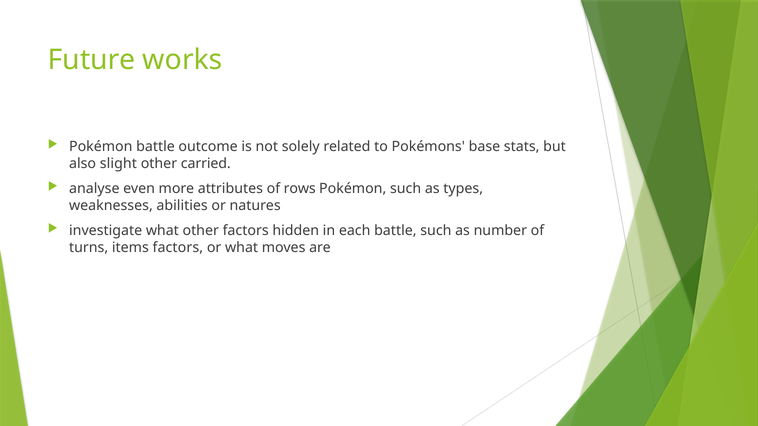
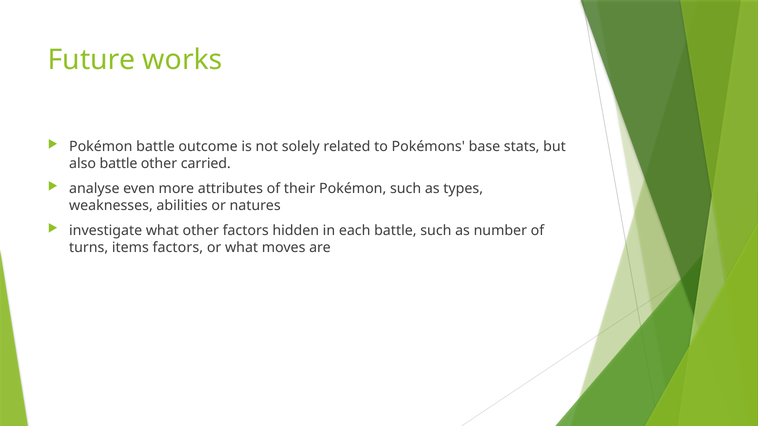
also slight: slight -> battle (119, 164)
rows: rows -> their (300, 189)
